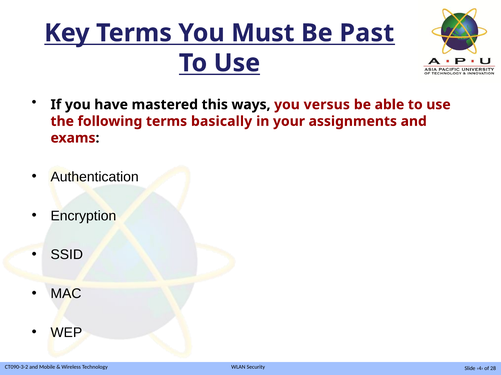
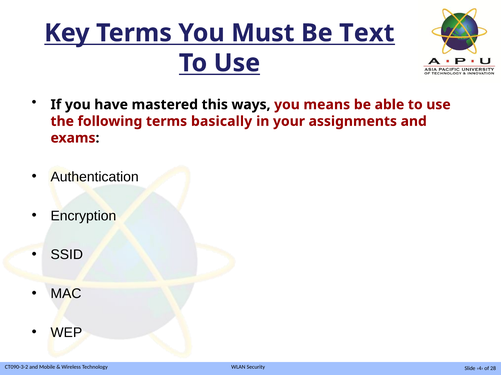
Past: Past -> Text (367, 33)
versus: versus -> means (327, 105)
